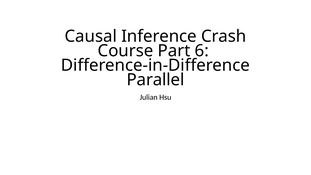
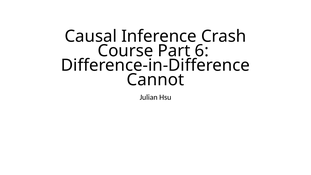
Parallel: Parallel -> Cannot (155, 80)
